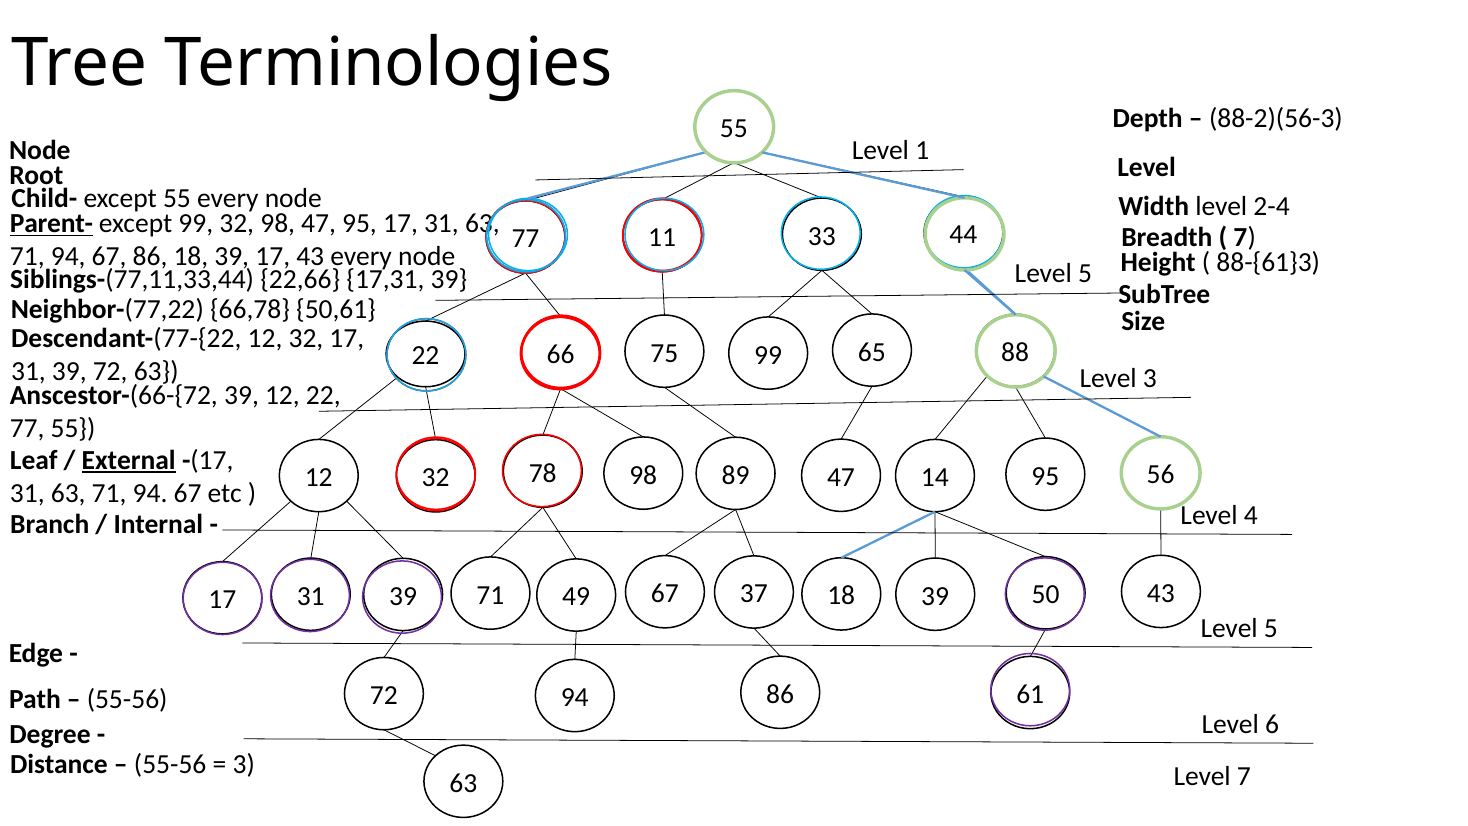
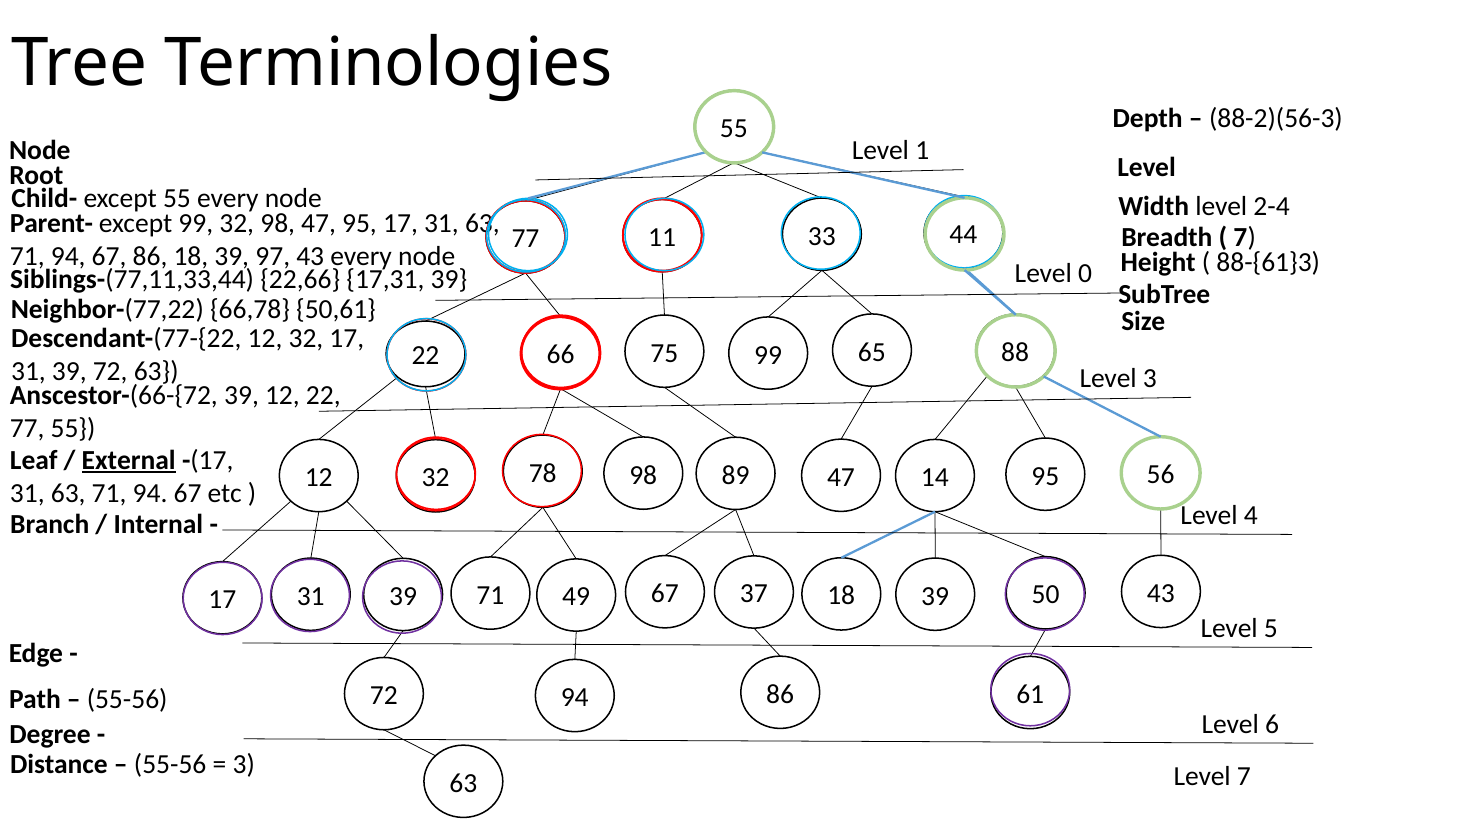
Parent- underline: present -> none (51, 223)
39 17: 17 -> 97 (273, 256)
5: 5 -> 0 (1085, 274)
